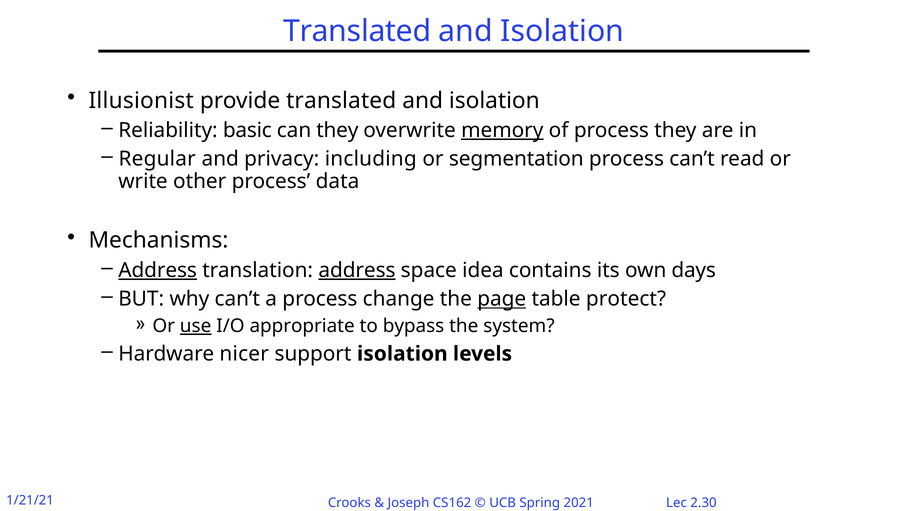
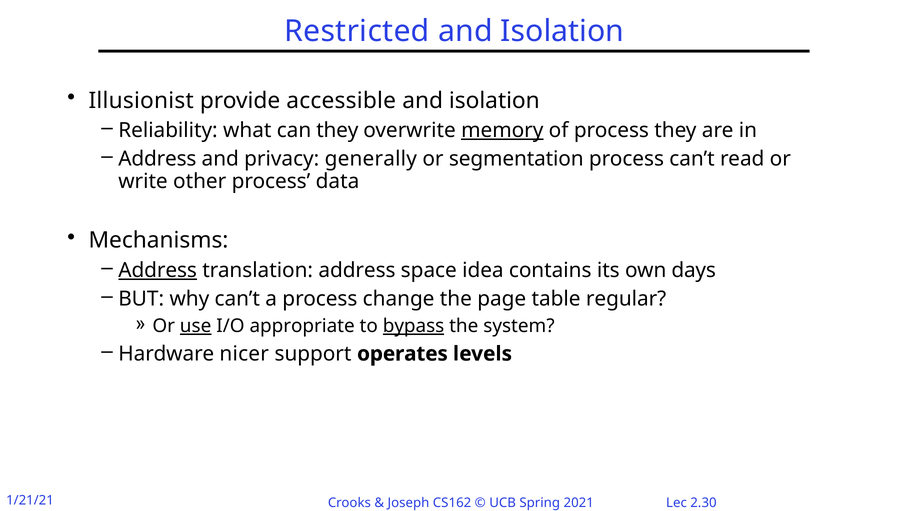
Translated: Translated -> Restricted (357, 31)
provide translated: translated -> accessible (341, 101)
basic: basic -> what (247, 130)
Regular: Regular -> Address (157, 159)
including: including -> generally (371, 159)
address underline: present -> none (357, 270)
page underline: present -> none (502, 299)
protect: protect -> regular (626, 299)
bypass underline: none -> present (414, 326)
support isolation: isolation -> operates (402, 354)
